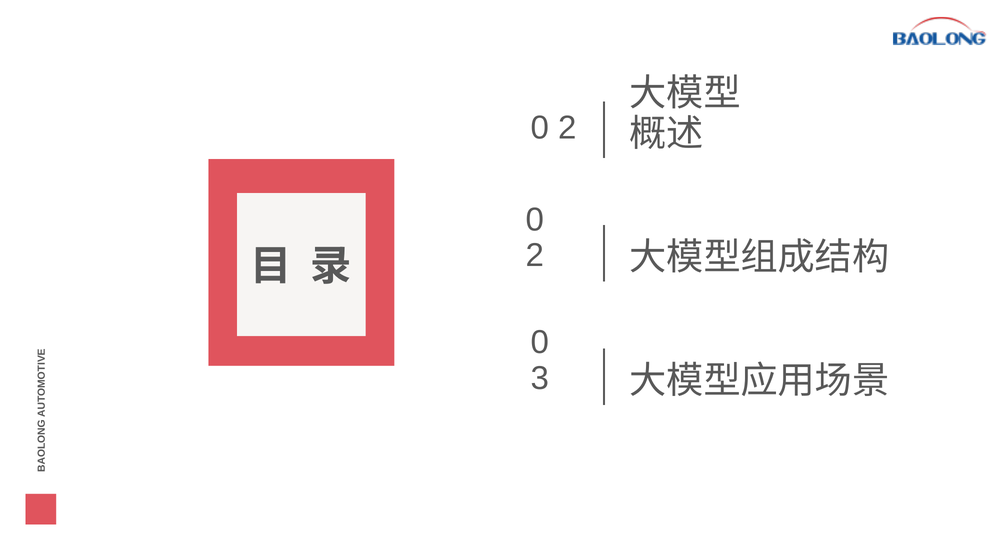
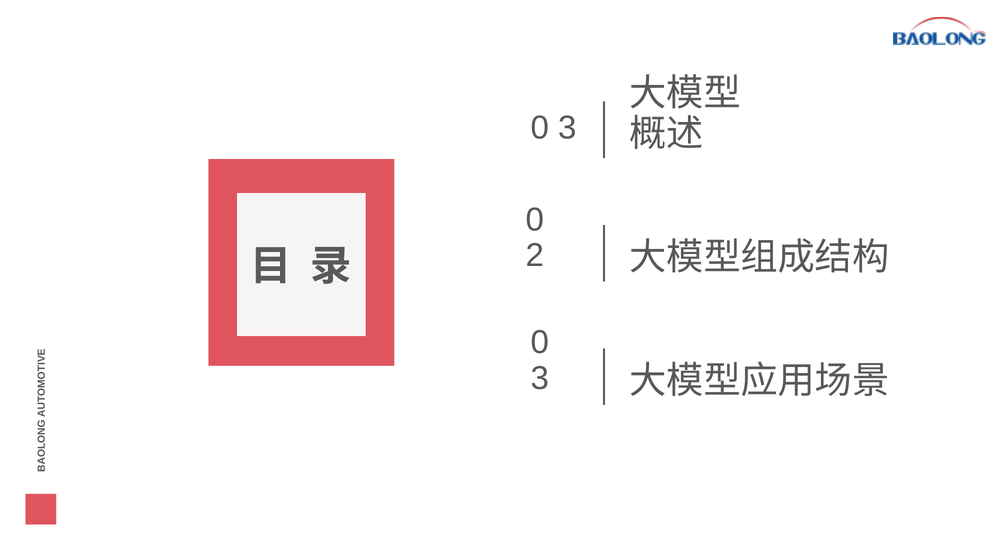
2: 2 -> 3 (567, 128)
